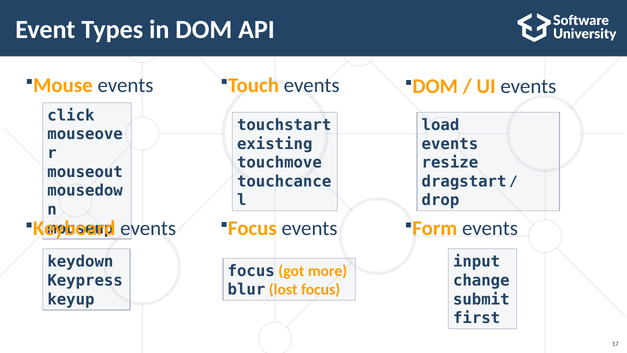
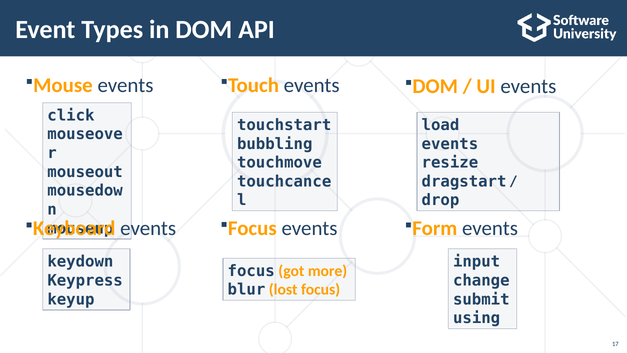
existing: existing -> bubbling (275, 144)
first: first -> using (477, 318)
